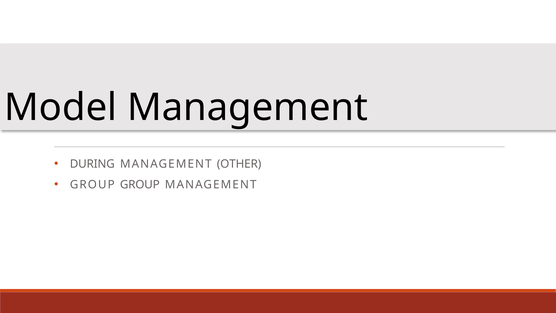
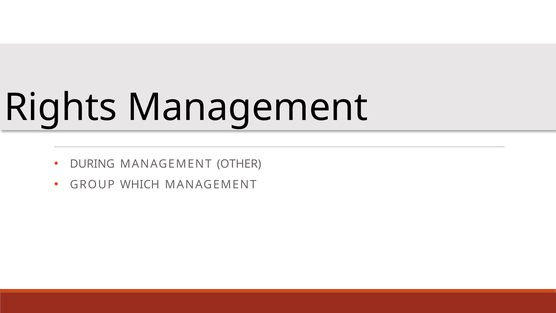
Model: Model -> Rights (61, 107)
GROUP GROUP: GROUP -> WHICH (140, 184)
